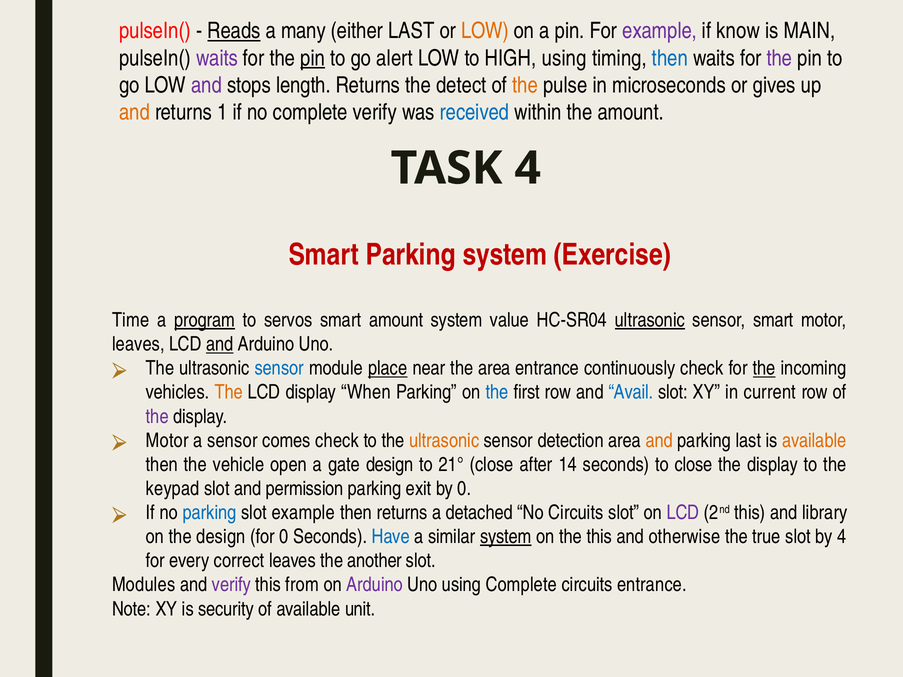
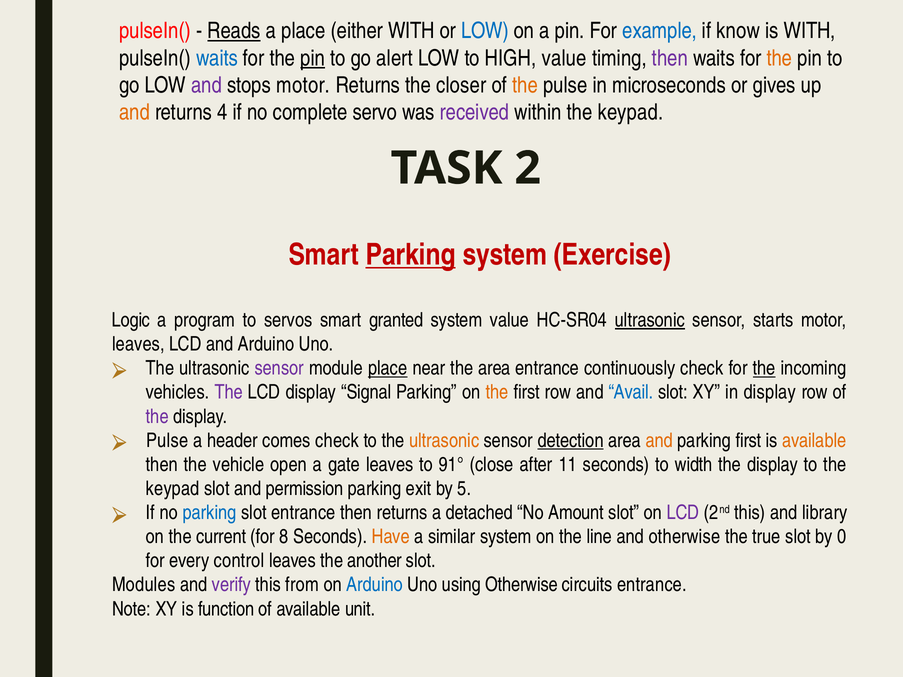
a many: many -> place (303, 31)
either LAST: LAST -> WITH (411, 31)
LOW colour: orange -> blue (485, 31)
example colour: purple -> blue (660, 31)
is MAIN: MAIN -> WITH (810, 31)
waits colour: purple -> blue (217, 58)
HIGH using: using -> value (564, 58)
then colour: blue -> purple (670, 58)
the colour: purple -> orange (779, 58)
stops length: length -> motor (303, 85)
detect: detect -> closer (461, 85)
1: 1 -> 4 (222, 112)
complete verify: verify -> servo (375, 112)
received colour: blue -> purple (475, 112)
within the amount: amount -> keypad (630, 112)
TASK 4: 4 -> 2 (528, 168)
Parking underline: none -> present (411, 255)
Time: Time -> Logic (131, 320)
program underline: present -> none (205, 320)
smart amount: amount -> granted (396, 320)
sensor smart: smart -> starts (773, 320)
and underline: present -> none (220, 344)
sensor colour: blue -> purple (279, 368)
The colour: orange -> purple (229, 393)
When: When -> Signal (366, 393)
the colour: blue -> orange (497, 393)
in current: current -> display (770, 393)
Motor: Motor -> Pulse (167, 441)
a sensor: sensor -> header (232, 441)
detection underline: none -> present (571, 441)
parking last: last -> first (749, 441)
gate design: design -> leaves (390, 465)
21°: 21° -> 91° (451, 465)
14: 14 -> 11 (568, 465)
to close: close -> width (694, 465)
by 0: 0 -> 5 (464, 489)
slot example: example -> entrance (303, 513)
No Circuits: Circuits -> Amount (576, 513)
the design: design -> current (221, 537)
for 0: 0 -> 8 (284, 537)
Have colour: blue -> orange (391, 537)
system underline: present -> none (506, 537)
the this: this -> line (599, 537)
by 4: 4 -> 0 (842, 537)
correct: correct -> control (239, 561)
Arduino colour: purple -> blue (375, 585)
using Complete: Complete -> Otherwise (522, 585)
security: security -> function (226, 609)
